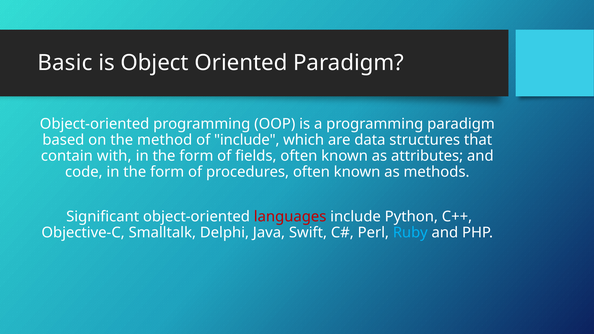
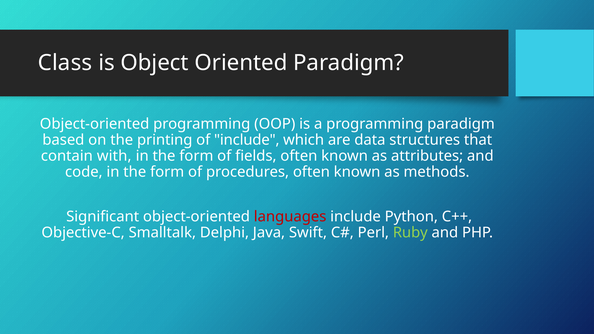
Basic: Basic -> Class (65, 63)
method: method -> printing (165, 140)
Ruby colour: light blue -> light green (410, 233)
